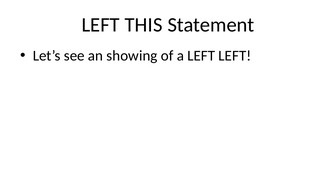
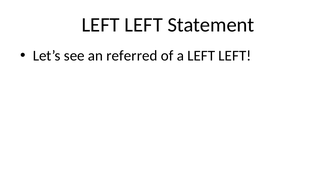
THIS: THIS -> LEFT (144, 25)
showing: showing -> referred (132, 56)
